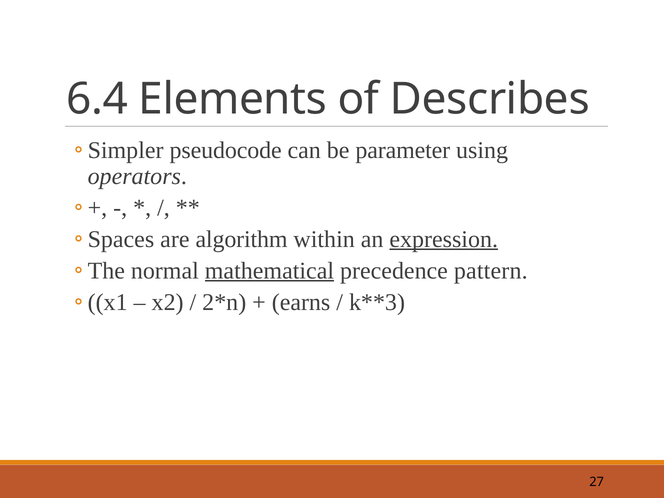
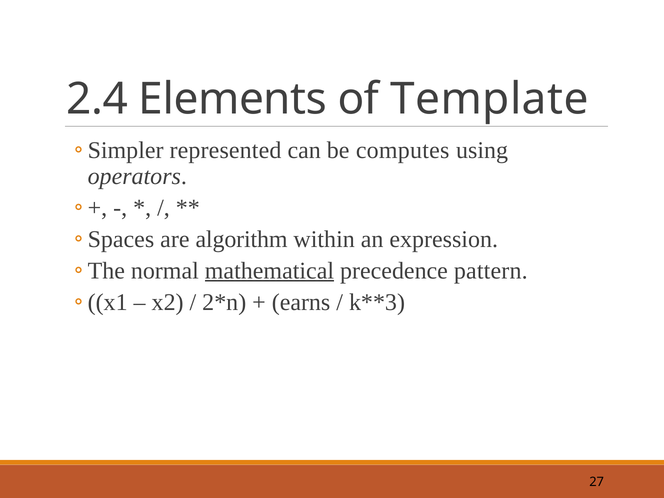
6.4: 6.4 -> 2.4 (97, 99)
Describes: Describes -> Template (489, 99)
pseudocode: pseudocode -> represented (225, 150)
parameter: parameter -> computes (403, 150)
expression underline: present -> none (444, 239)
